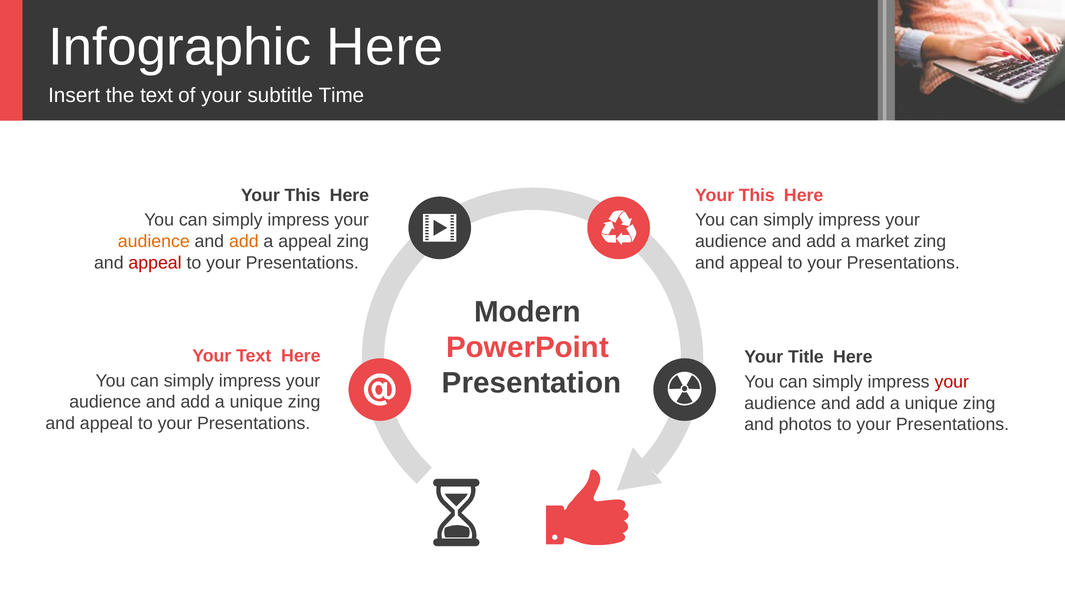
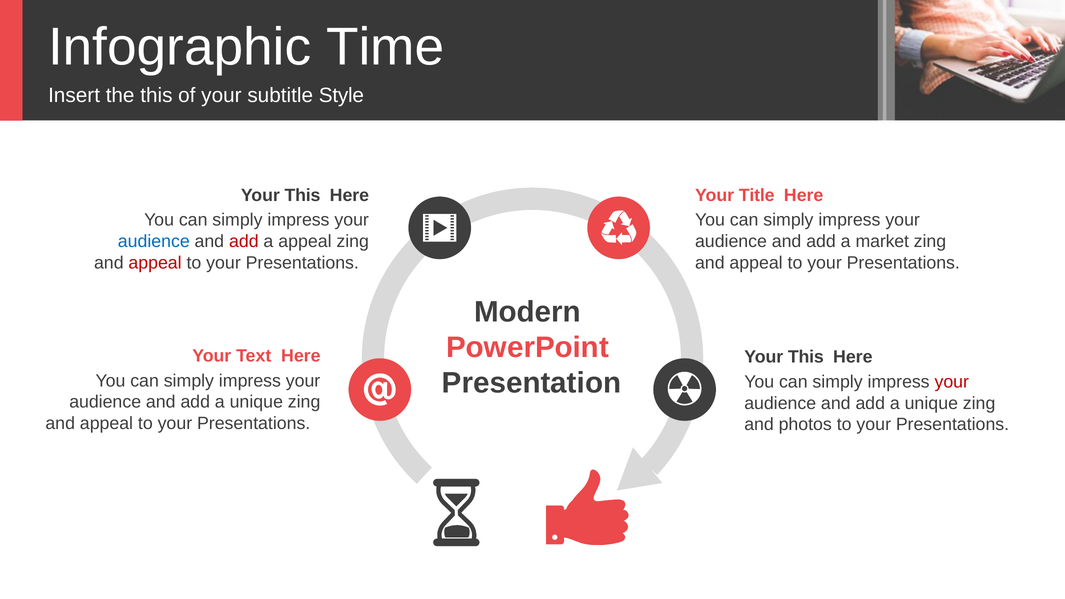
Infographic Here: Here -> Time (385, 47)
the text: text -> this (156, 95)
Time: Time -> Style (341, 95)
This: This -> Title (757, 195)
audience colour: orange -> blue (154, 241)
add colour: orange -> red (244, 241)
Title: Title -> This (806, 357)
